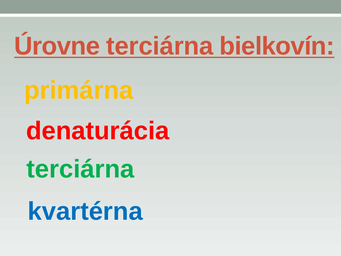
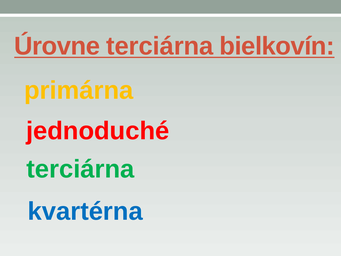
denaturácia: denaturácia -> jednoduché (98, 131)
